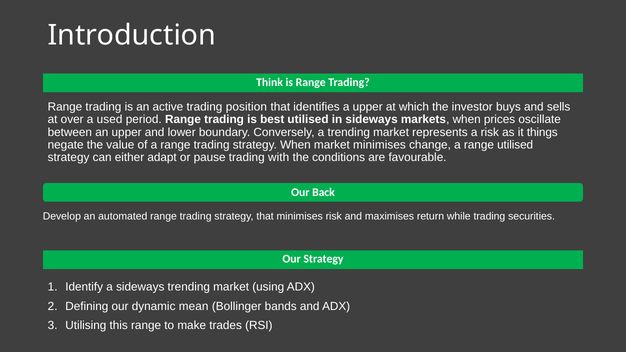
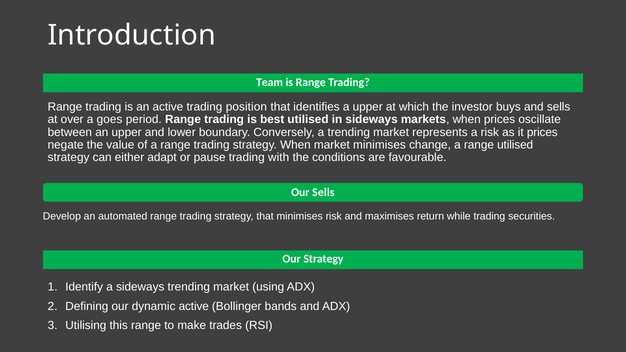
Think: Think -> Team (270, 82)
used: used -> goes (110, 120)
it things: things -> prices (542, 132)
Our Back: Back -> Sells (323, 193)
dynamic mean: mean -> active (194, 306)
